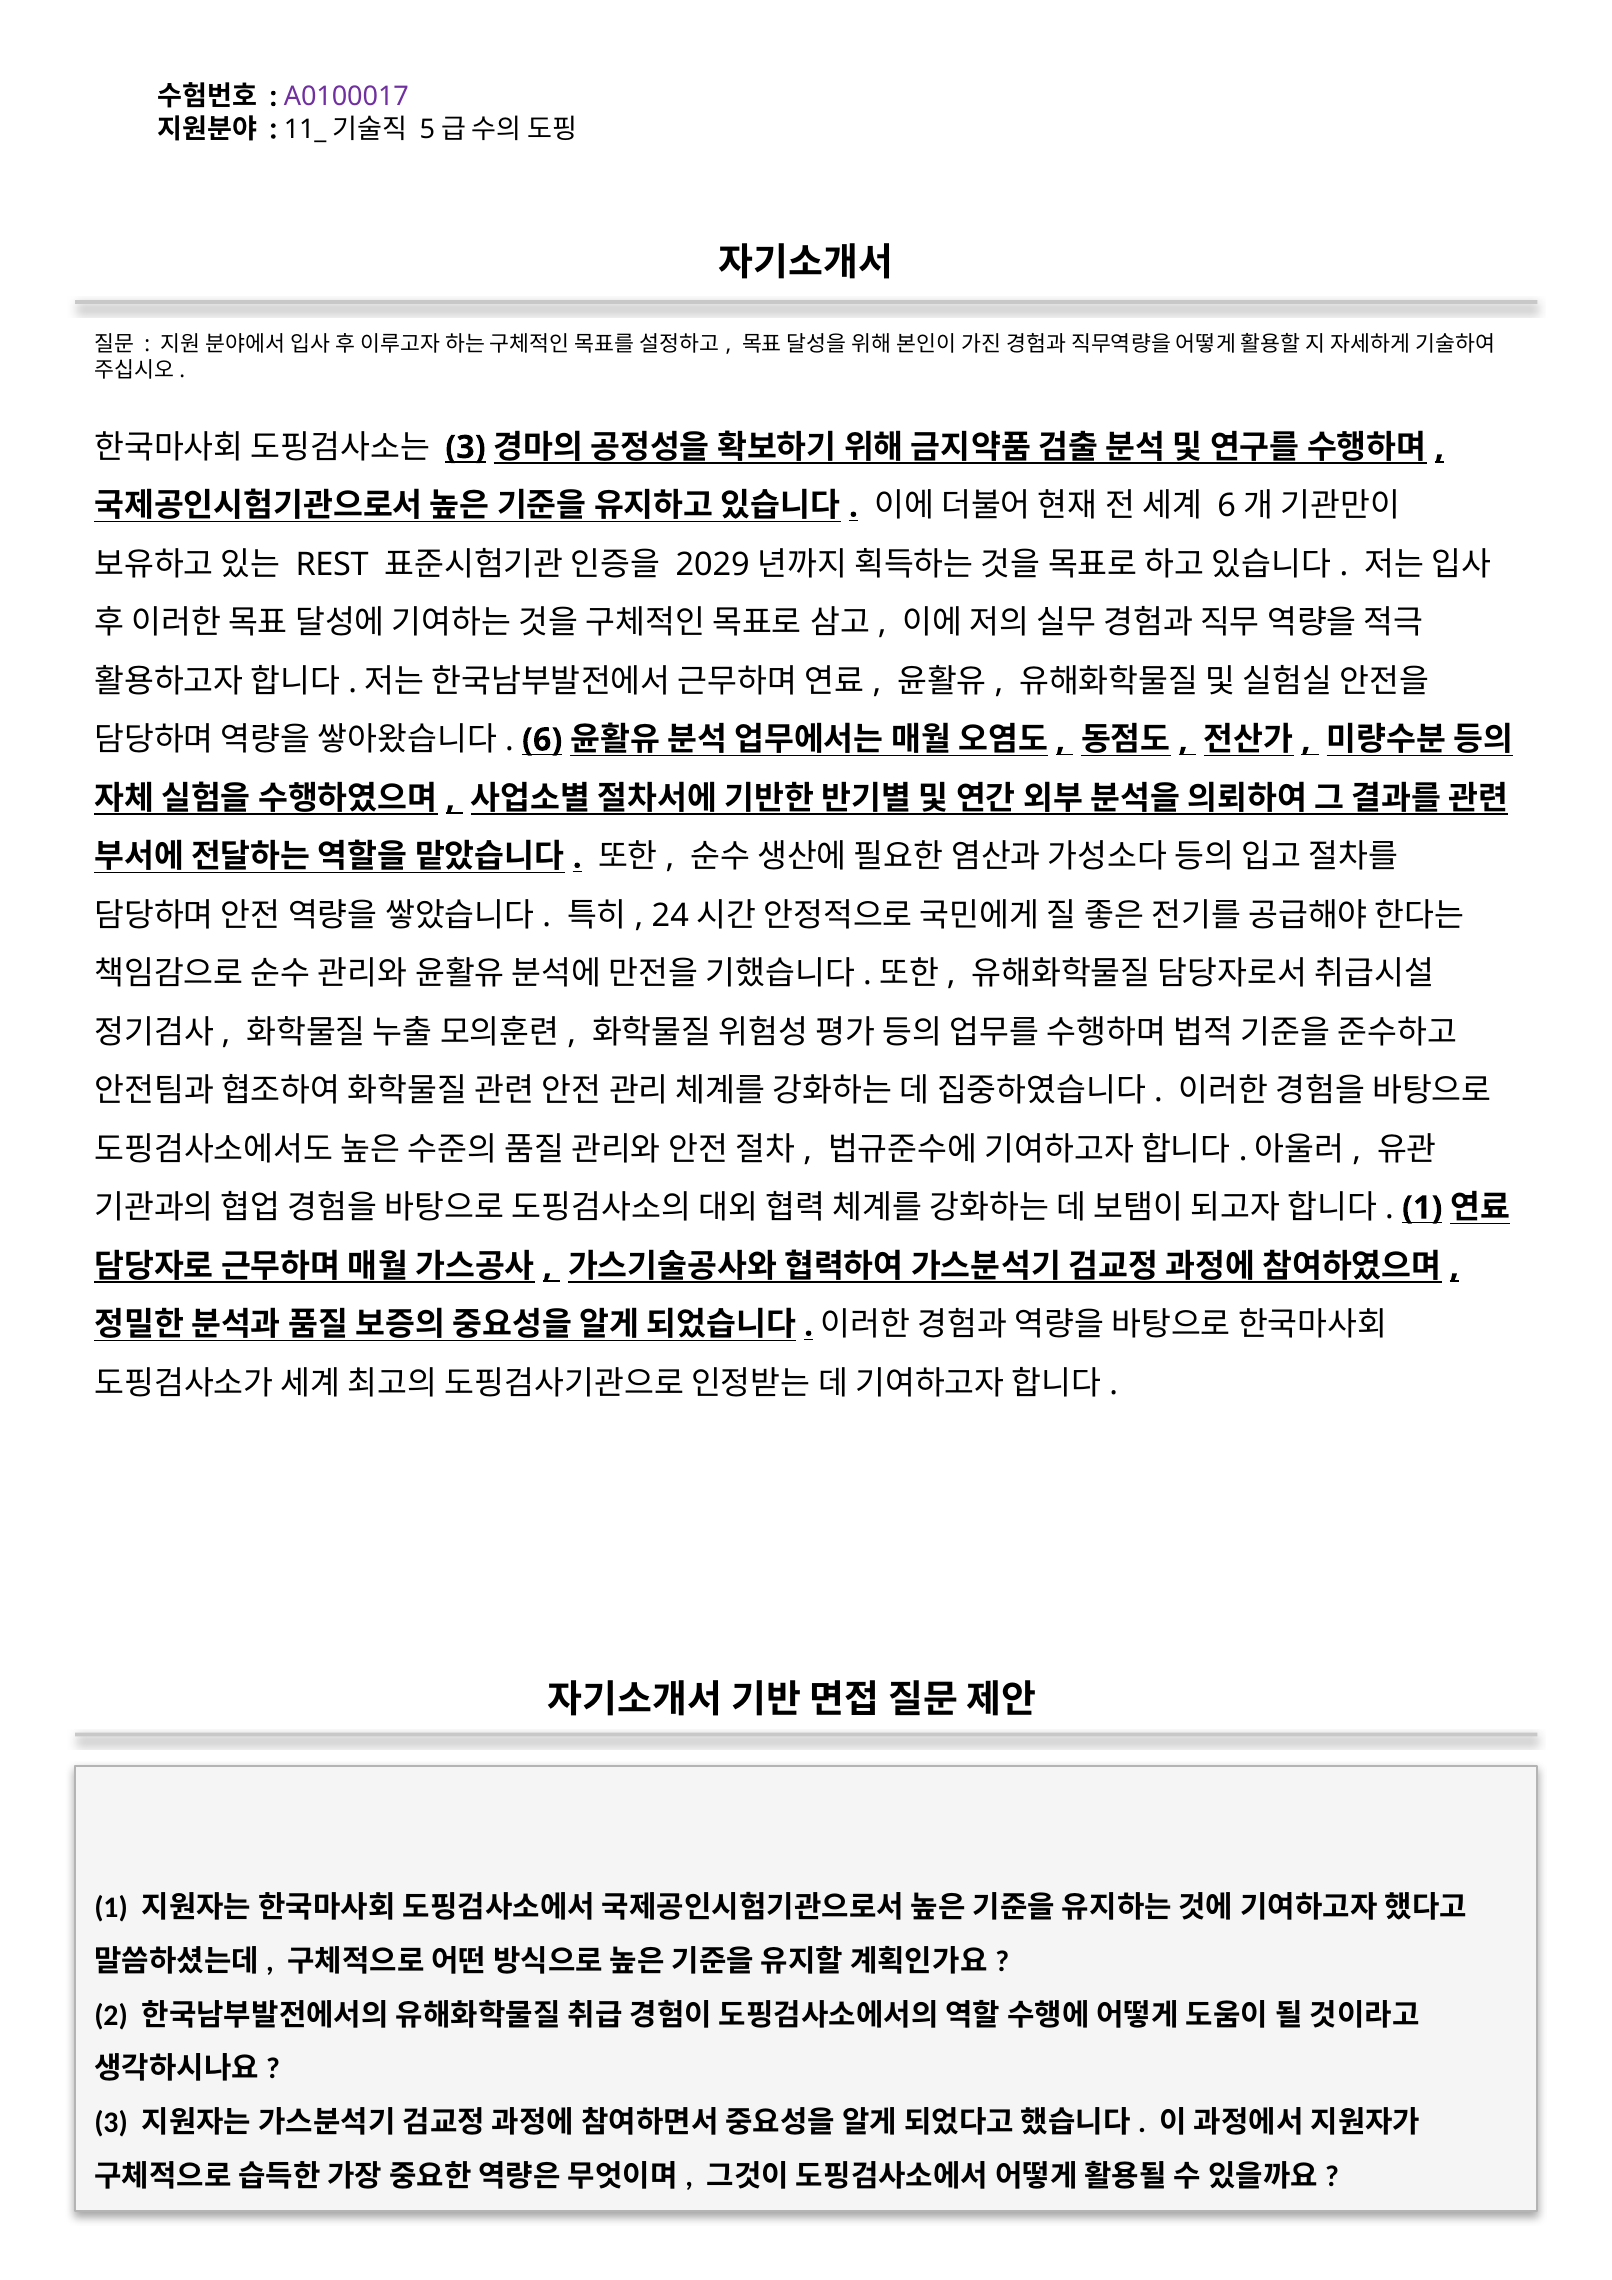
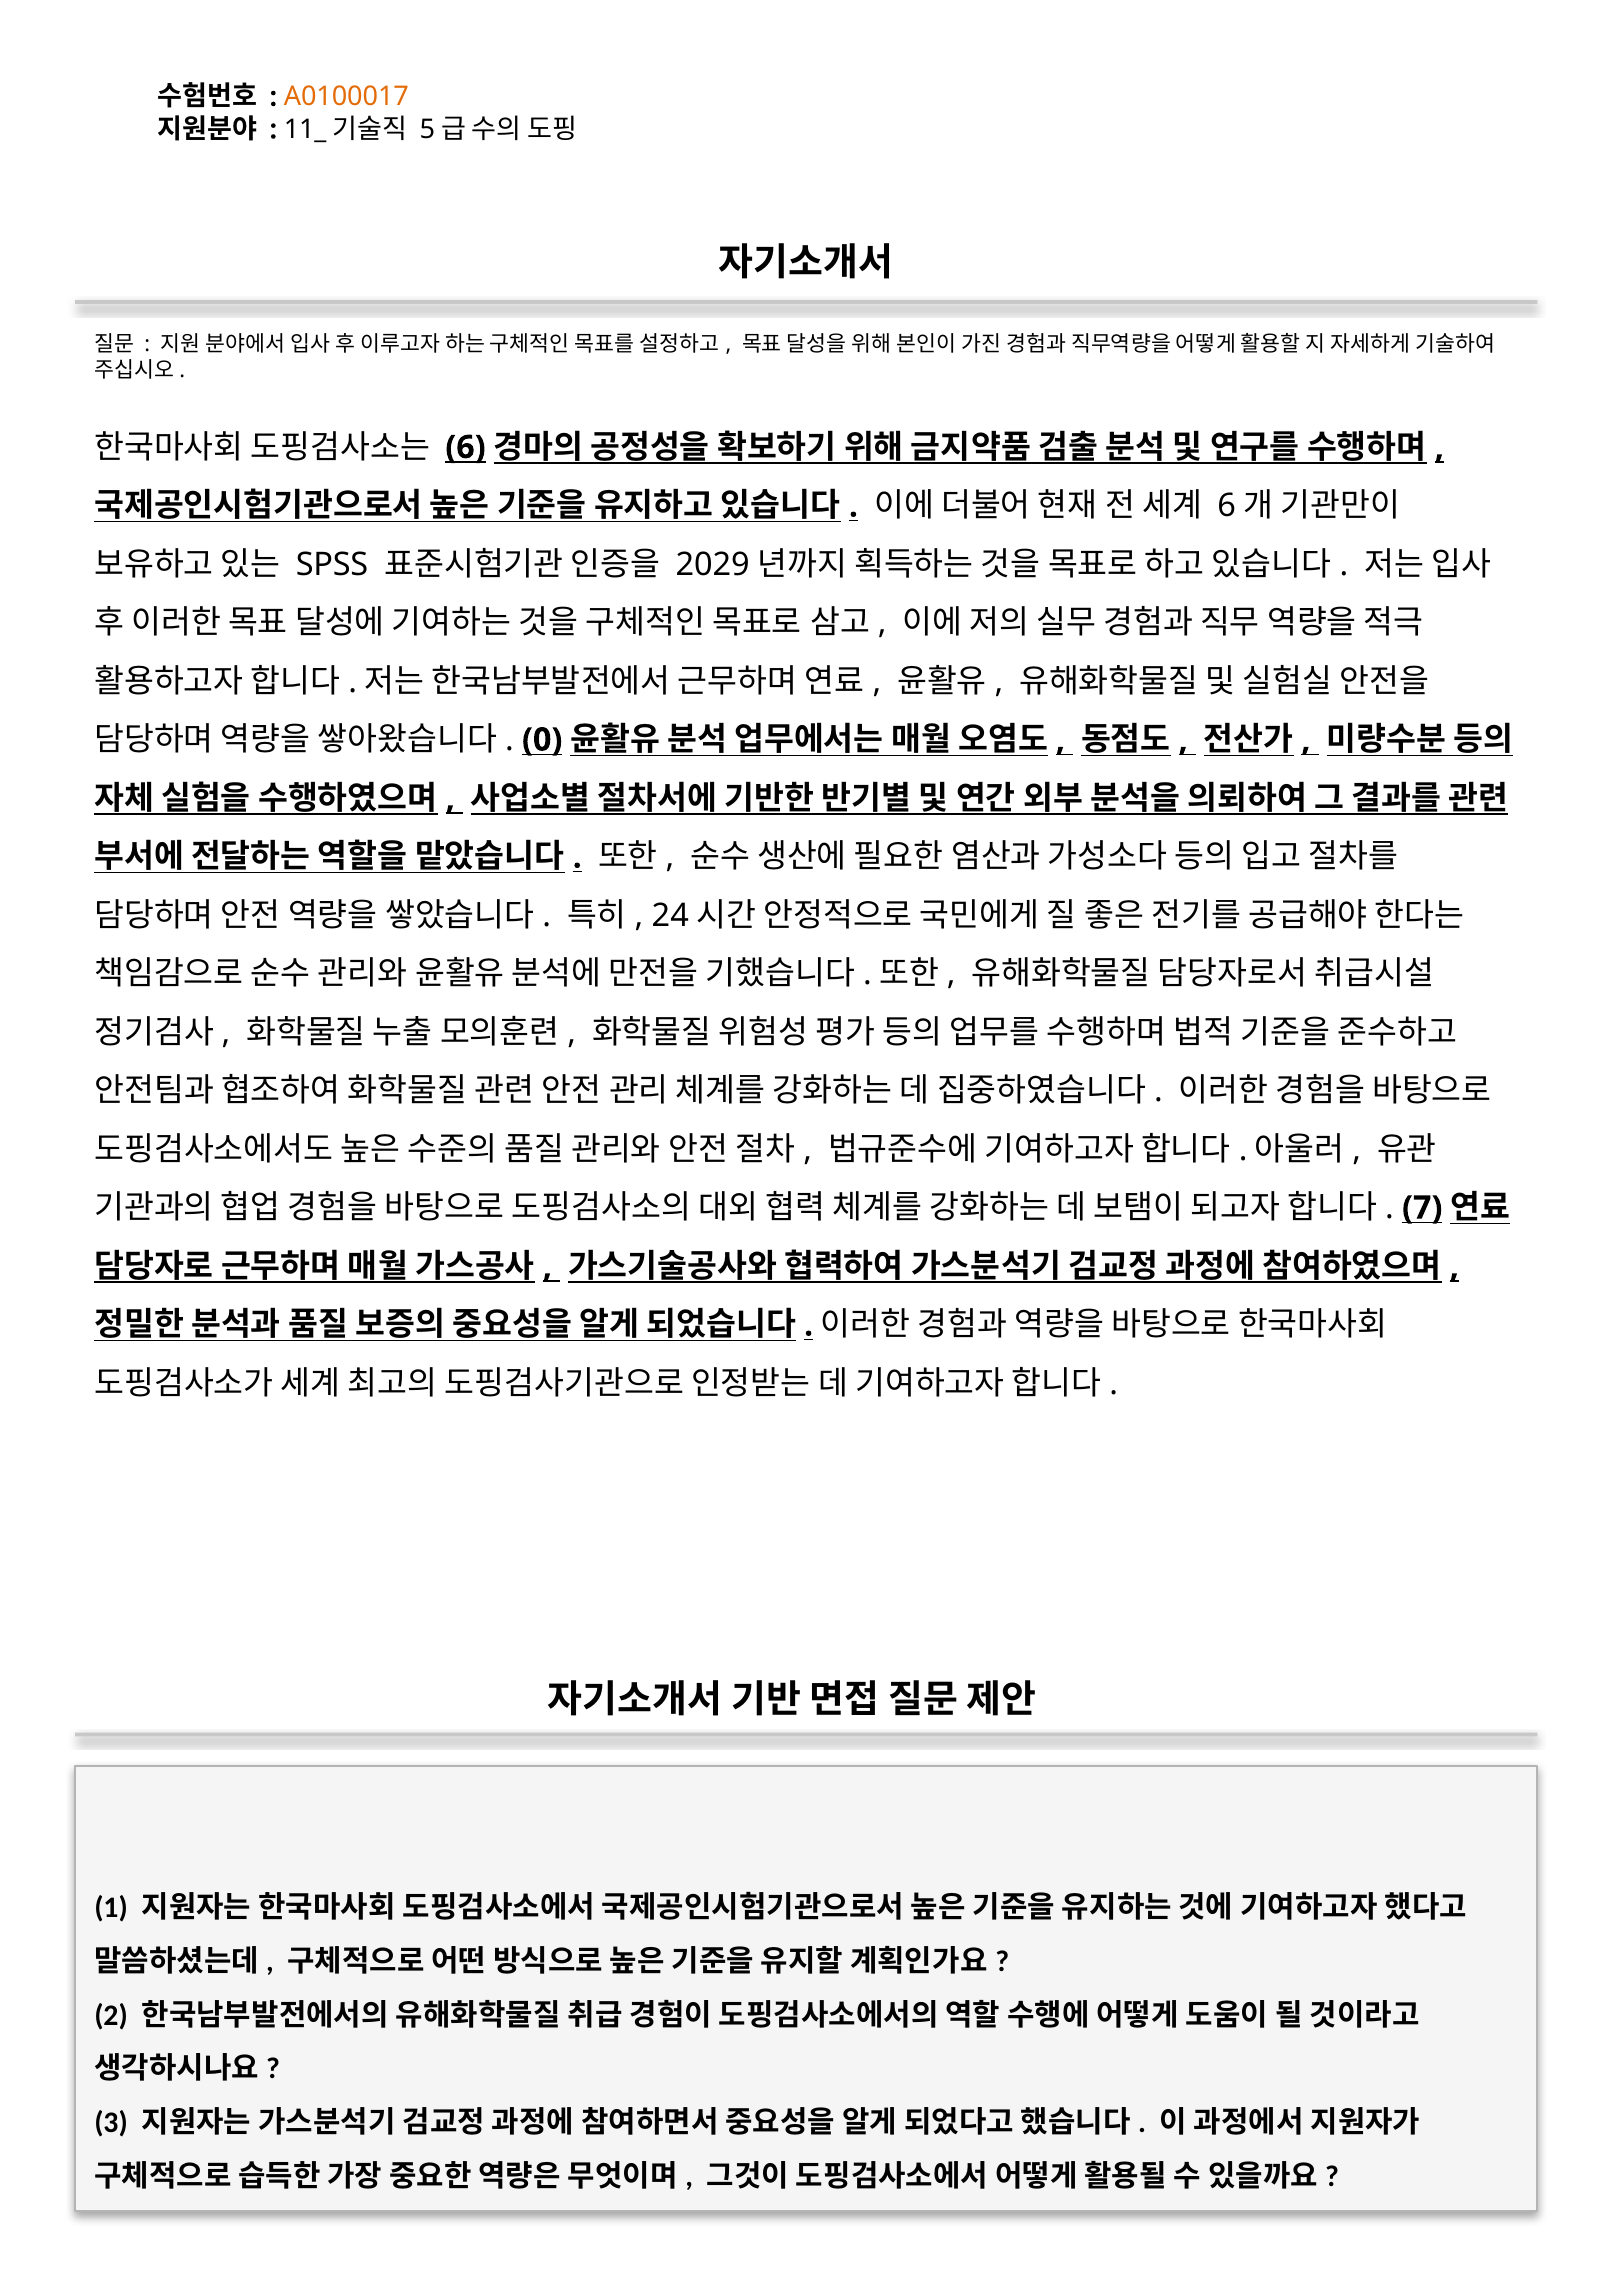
A0100017 colour: purple -> orange (346, 97)
3: 3 -> 6 (466, 447)
REST: REST -> SPSS (332, 564)
6: 6 -> 0 (542, 740)
1: 1 -> 7 (1422, 1208)
